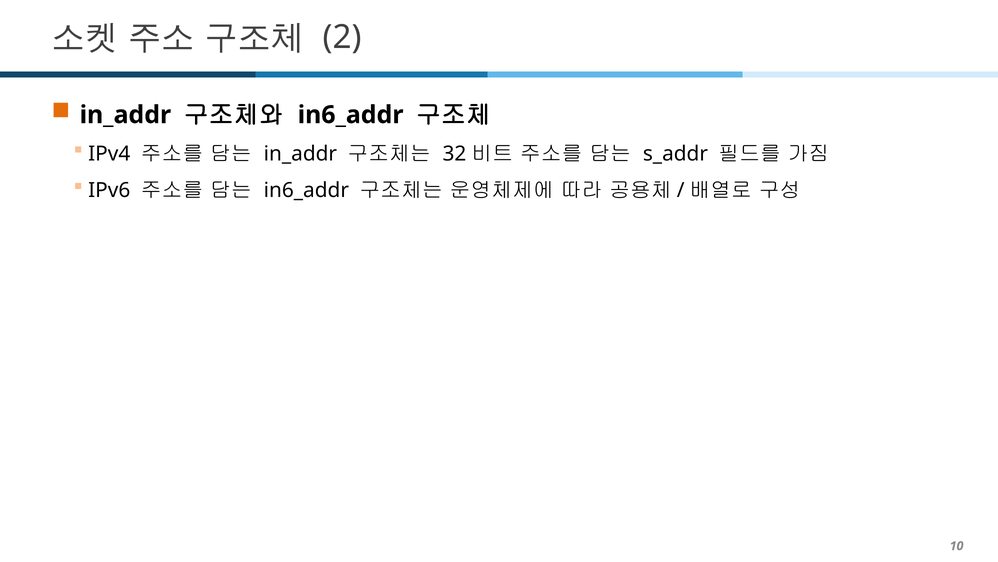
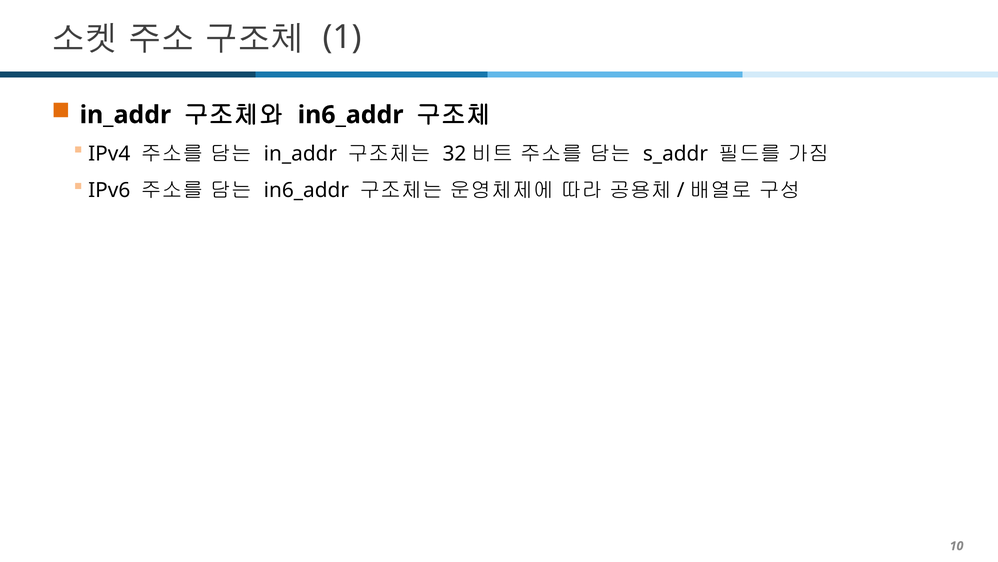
2: 2 -> 1 (342, 37)
